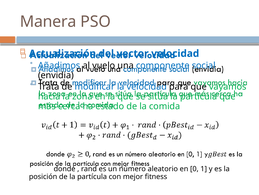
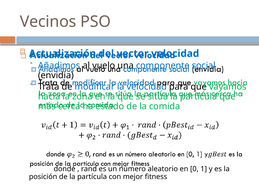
Manera: Manera -> Vecinos (48, 22)
